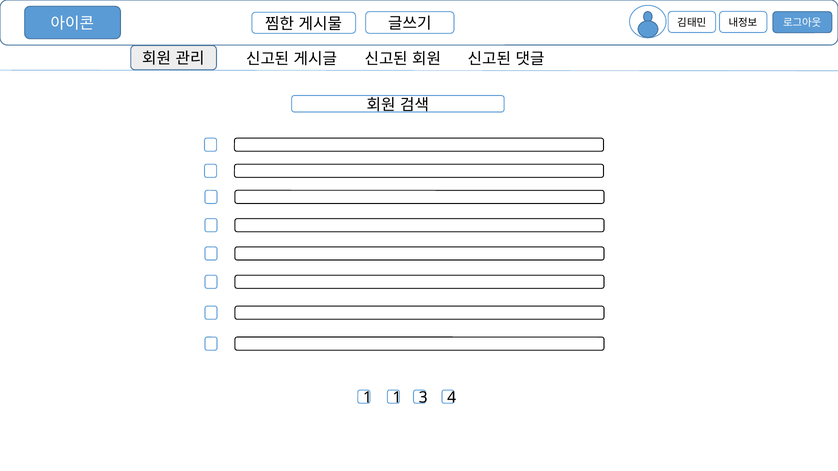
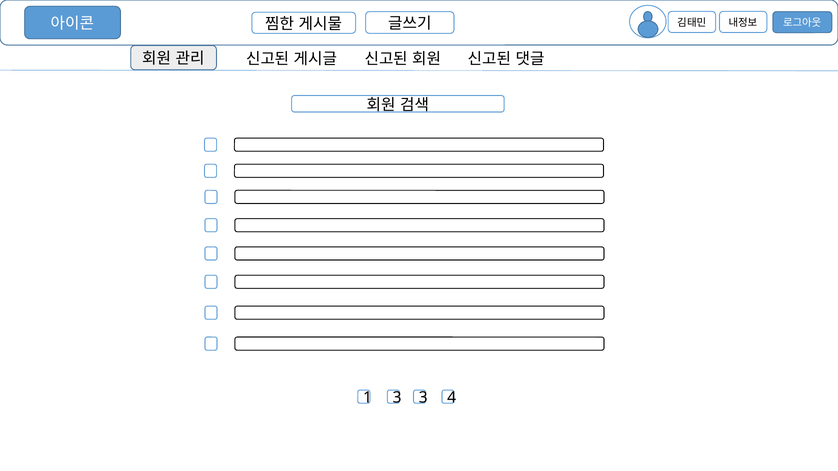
1 1: 1 -> 3 (397, 398)
